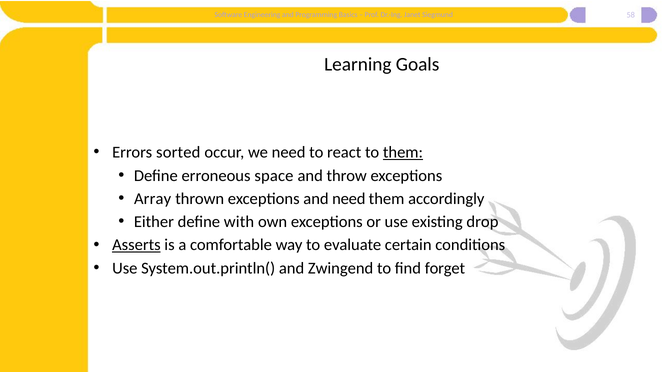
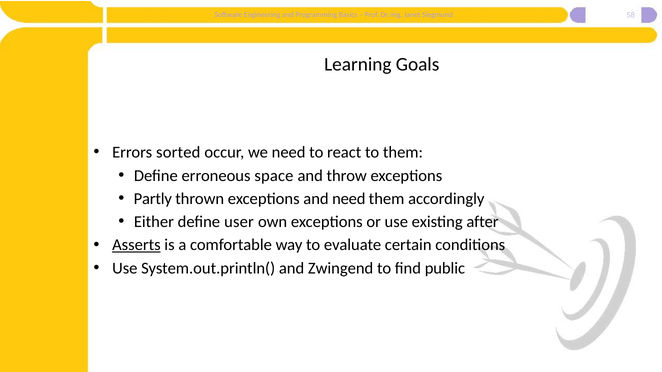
them underline: present -> none (403, 153)
Array: Array -> Partly (153, 199)
with: with -> user (239, 222)
drop: drop -> after (482, 222)
forget: forget -> public (445, 268)
